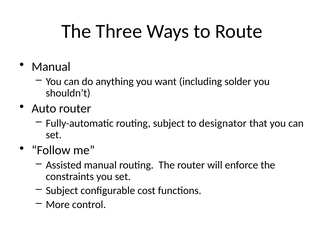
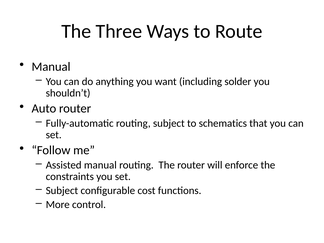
designator: designator -> schematics (223, 123)
